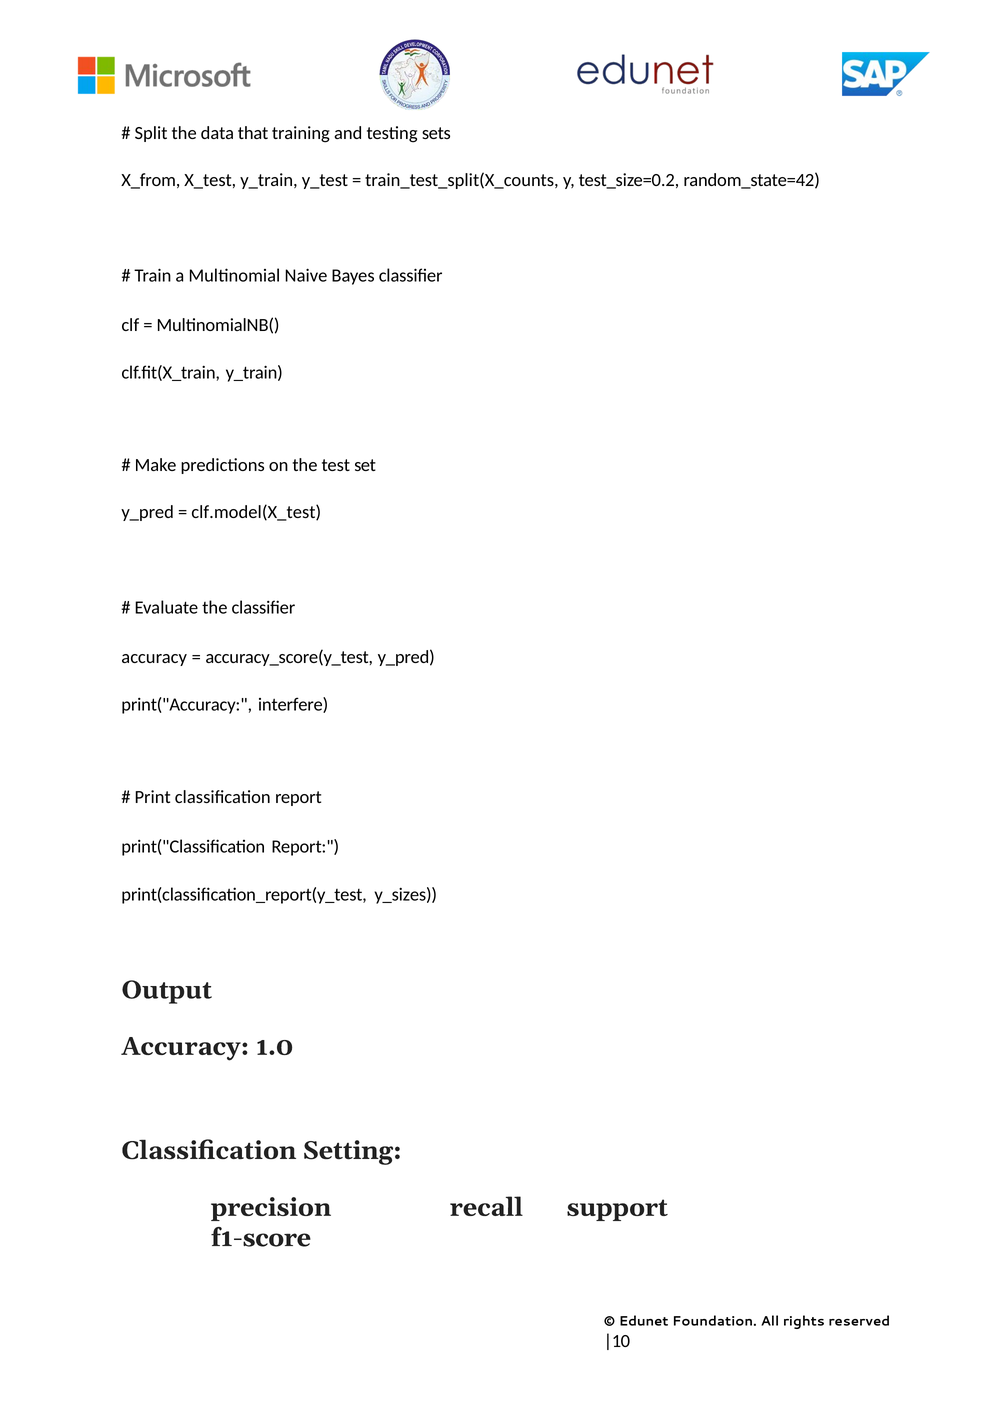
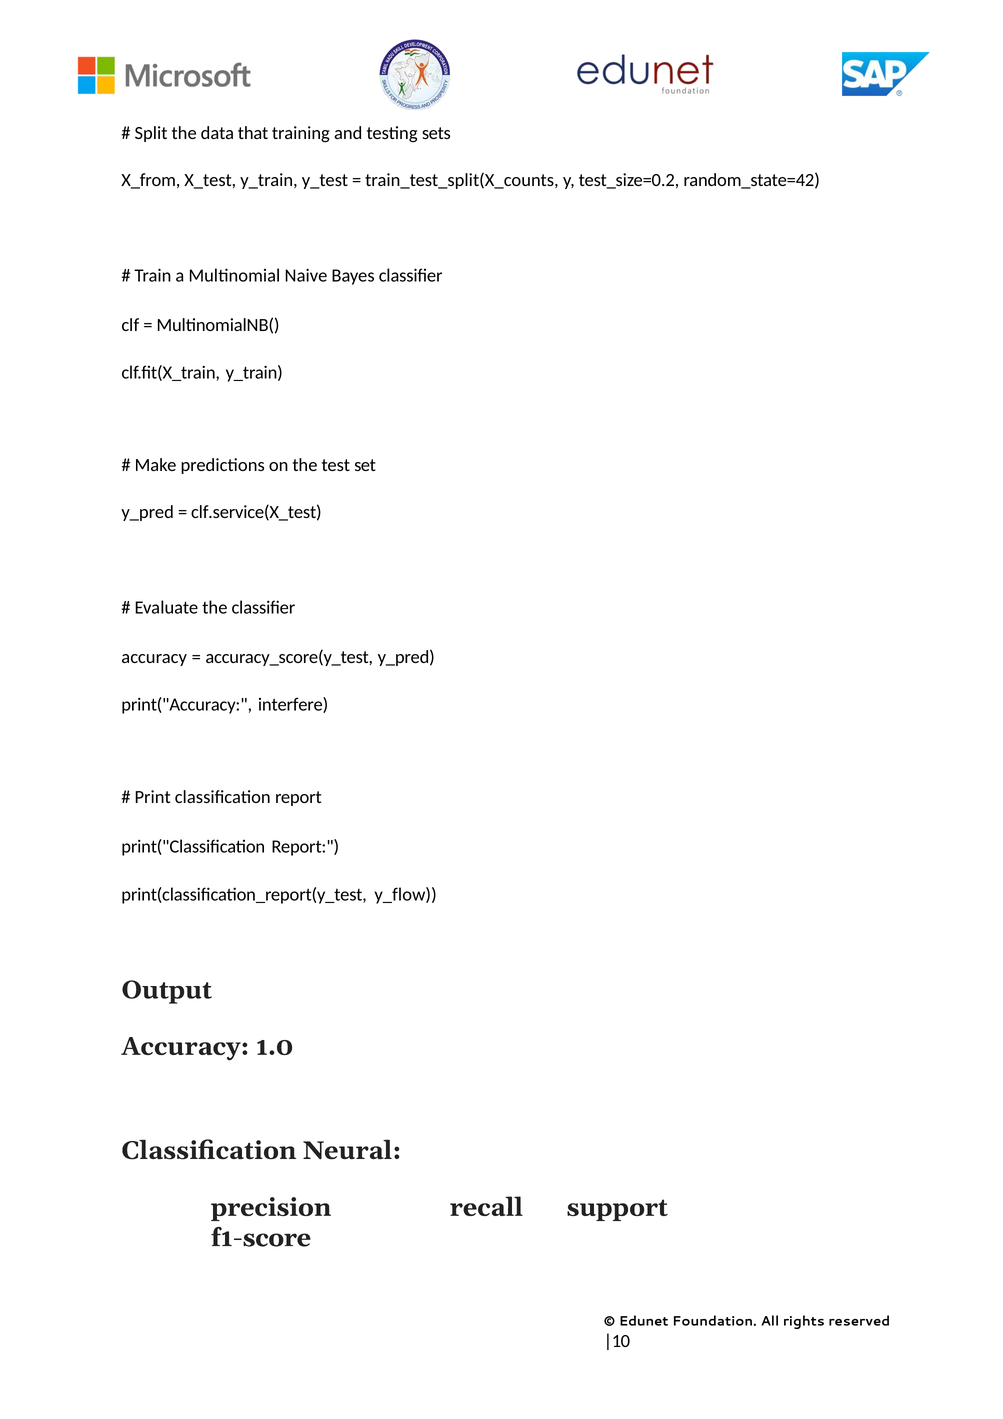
clf.model(X_test: clf.model(X_test -> clf.service(X_test (256, 512)
y_sizes: y_sizes -> y_flow (406, 895)
Setting: Setting -> Neural (352, 1151)
